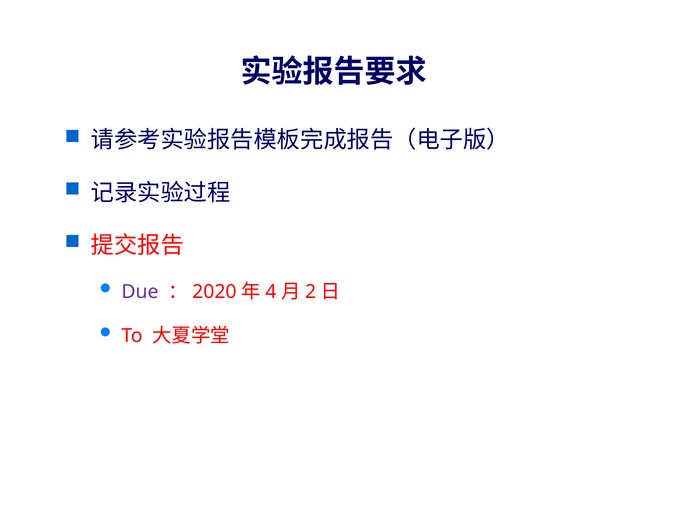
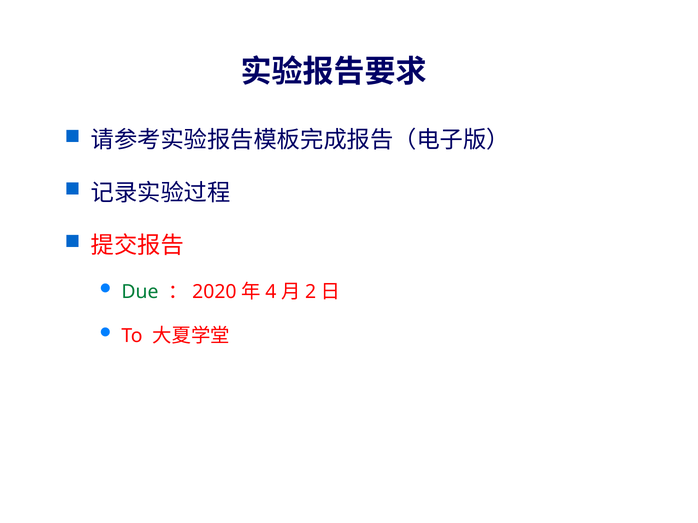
Due colour: purple -> green (140, 292)
